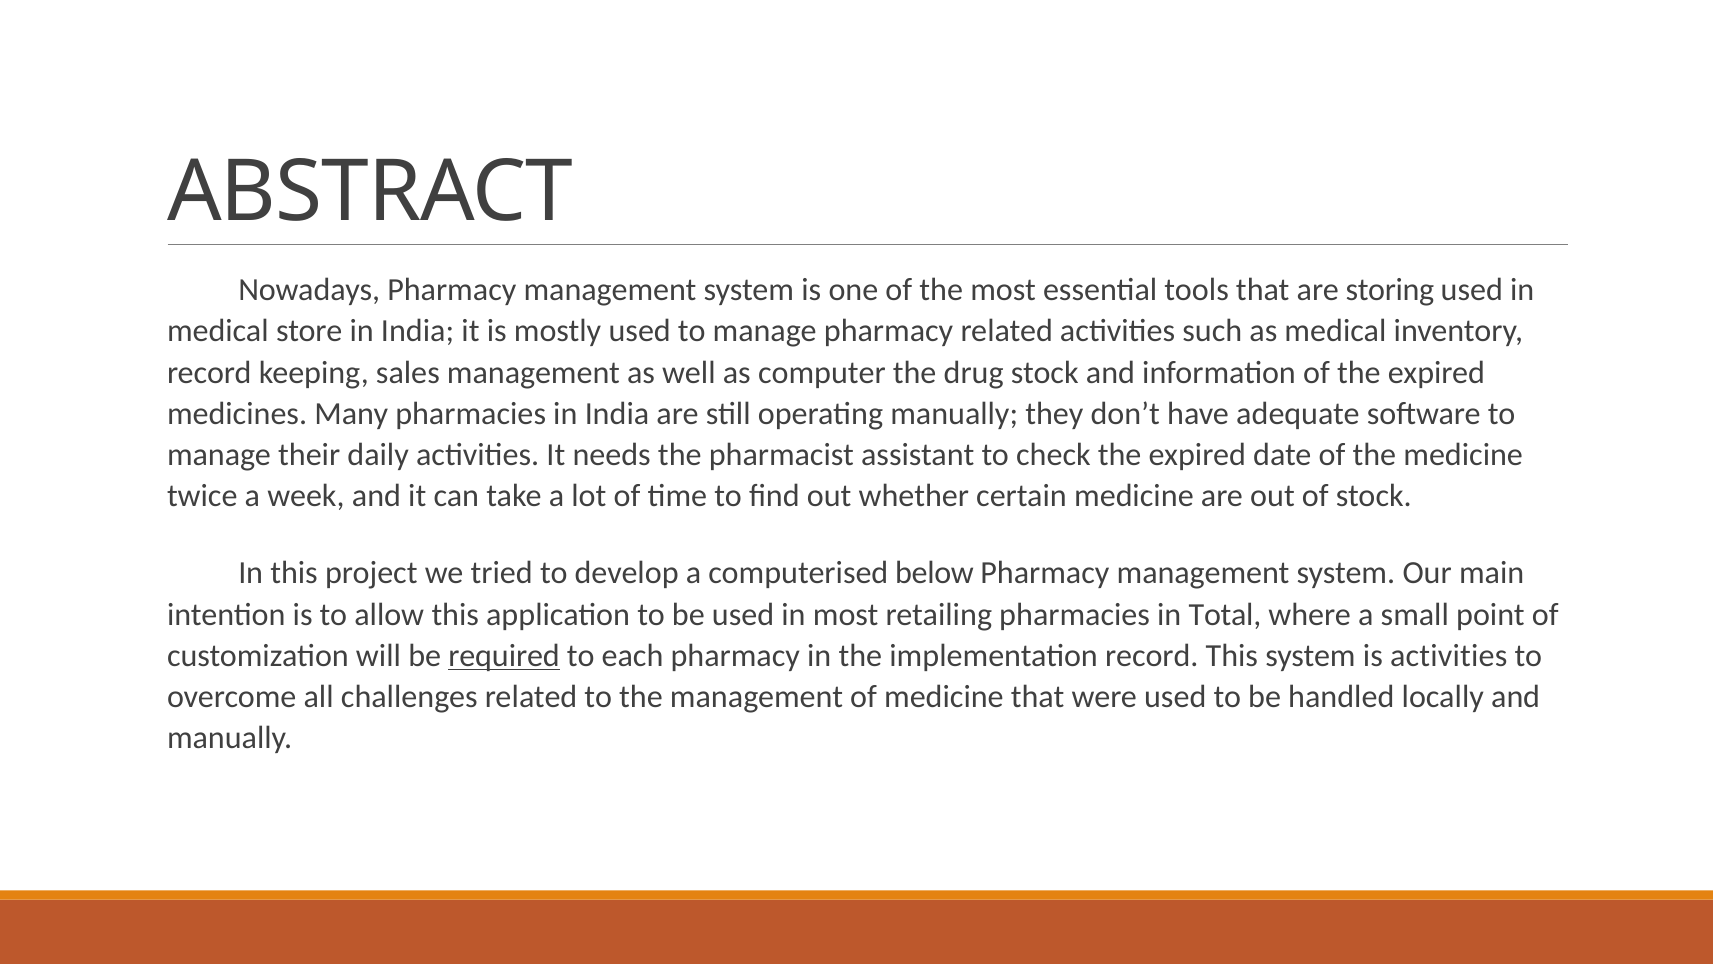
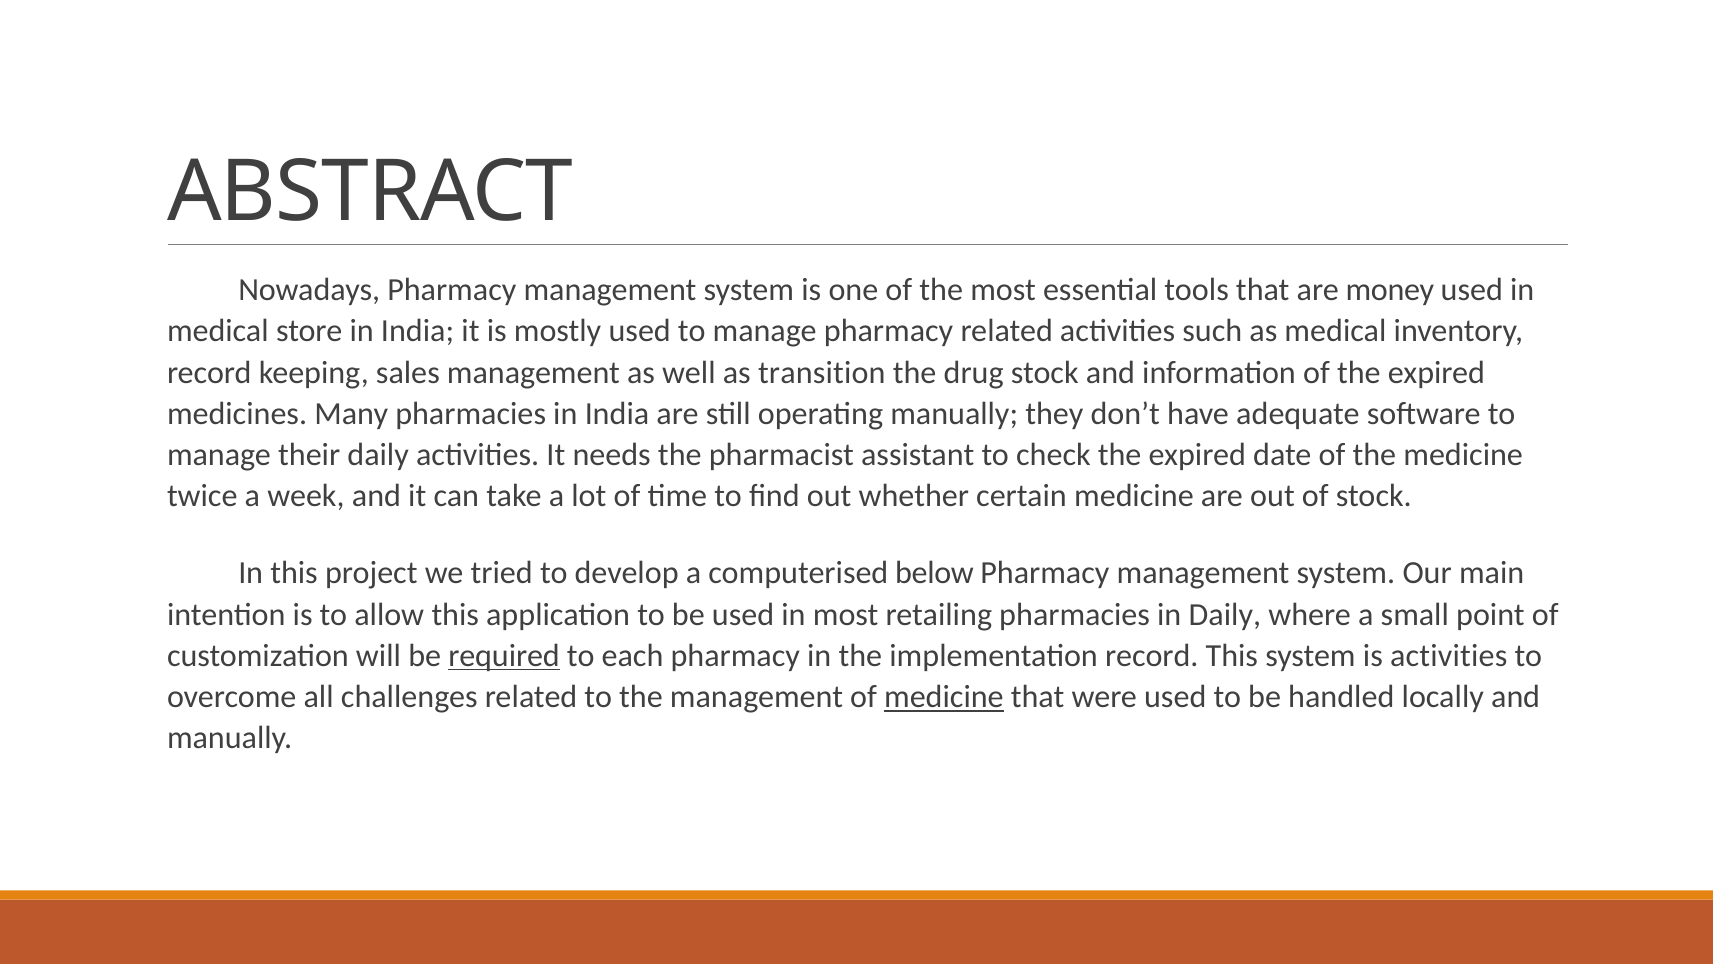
storing: storing -> money (1390, 290)
computer: computer -> transition (822, 372)
in Total: Total -> Daily (1225, 614)
medicine underline: none -> present (944, 697)
